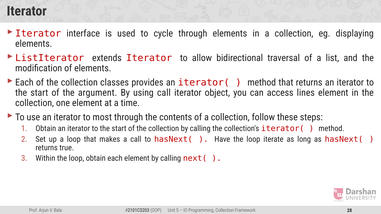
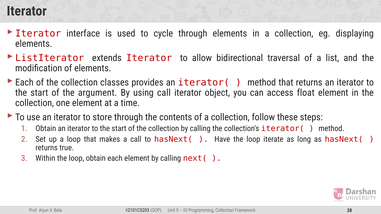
lines: lines -> float (306, 93)
most: most -> store (102, 117)
